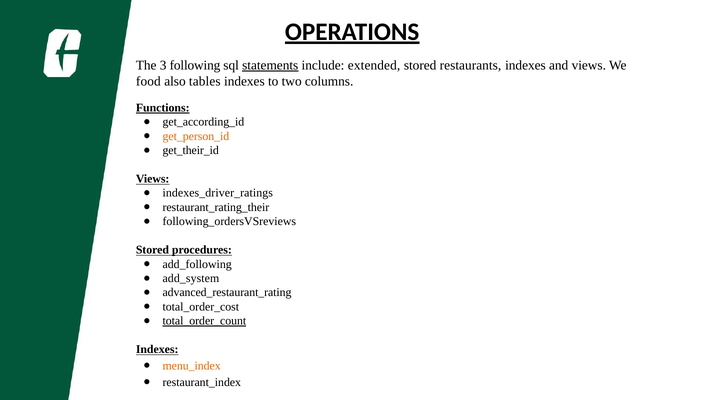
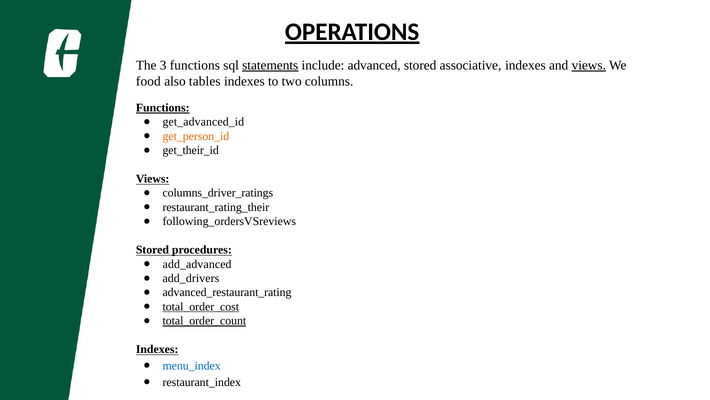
3 following: following -> functions (195, 65)
extended: extended -> advanced (374, 65)
restaurants: restaurants -> associative (471, 65)
views underline: none -> present (589, 65)
get_according_id: get_according_id -> get_advanced_id (203, 122)
indexes_driver_ratings: indexes_driver_ratings -> columns_driver_ratings (218, 193)
add_following: add_following -> add_advanced (197, 264)
add_system: add_system -> add_drivers (191, 278)
total_order_cost underline: none -> present (201, 306)
menu_index colour: orange -> blue (192, 365)
